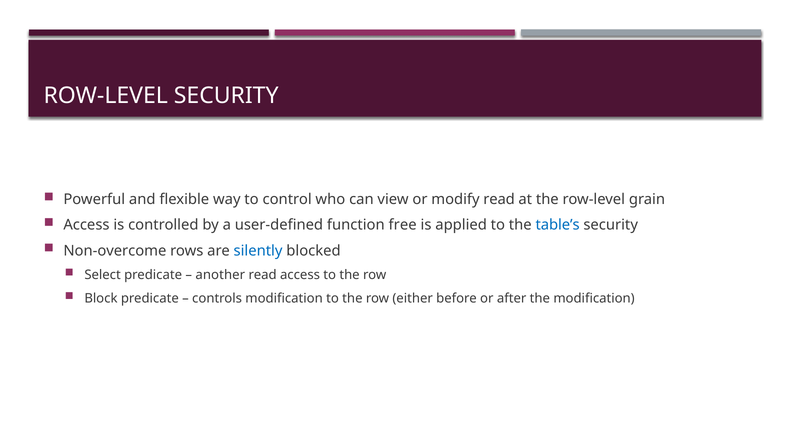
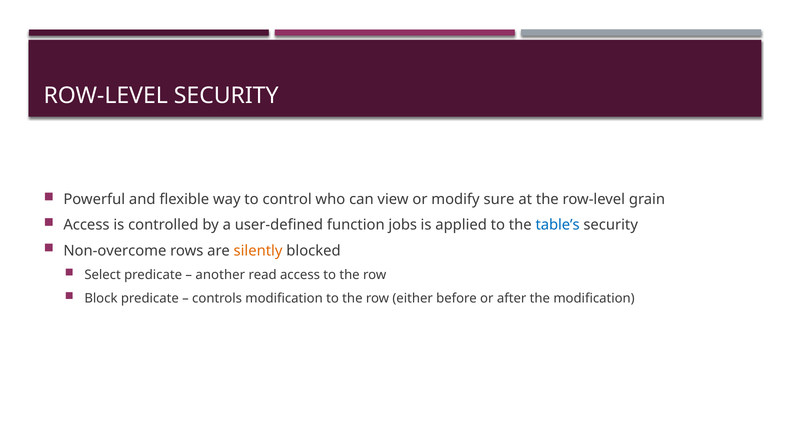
modify read: read -> sure (499, 200)
free: free -> jobs (403, 225)
silently colour: blue -> orange (258, 251)
